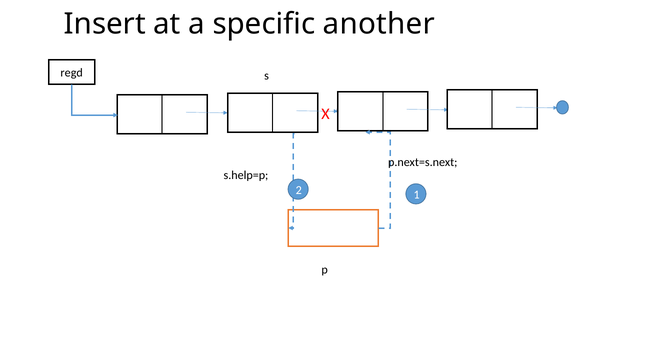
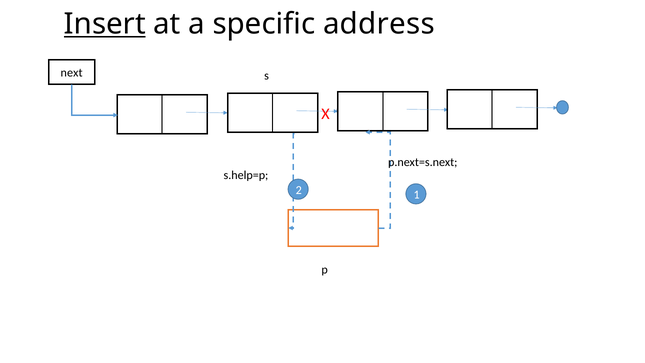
Insert underline: none -> present (105, 24)
another: another -> address (379, 24)
regd: regd -> next (72, 73)
